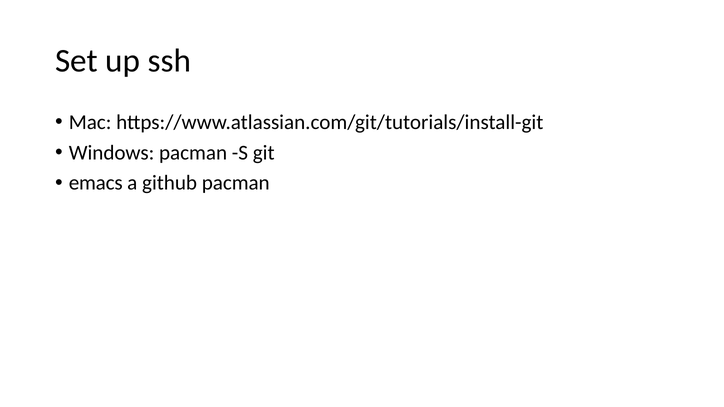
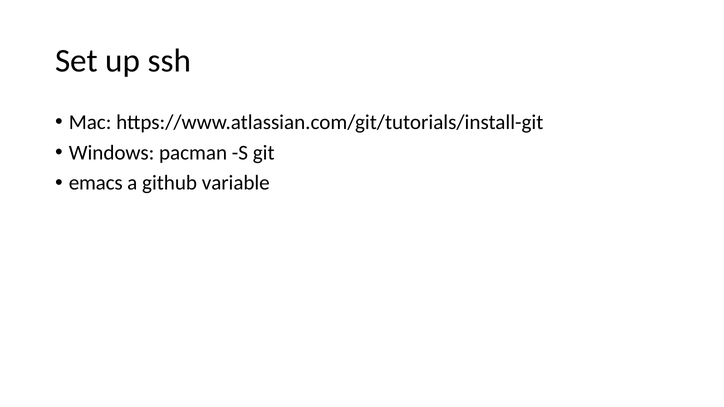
github pacman: pacman -> variable (236, 183)
